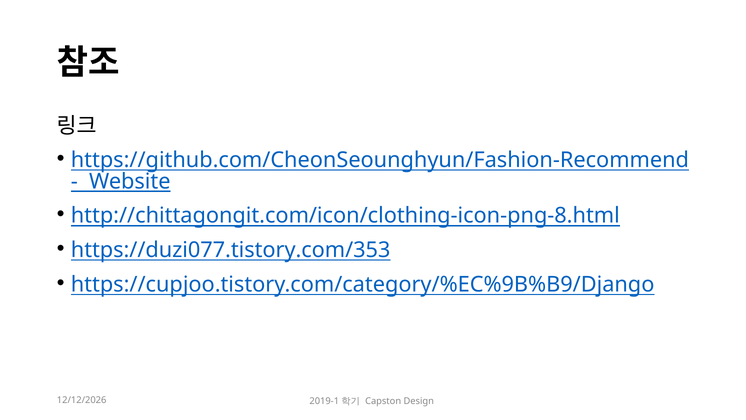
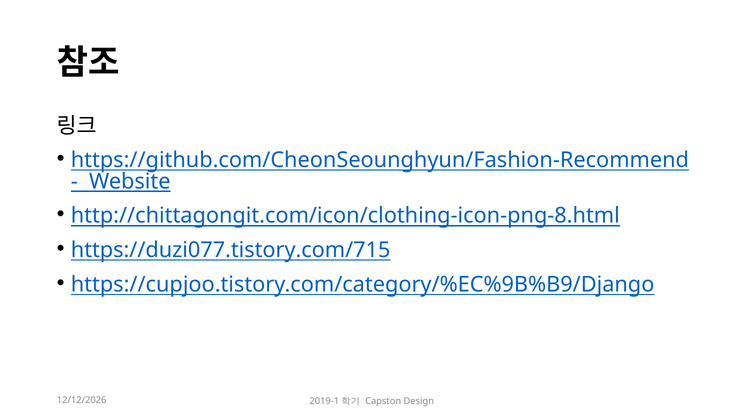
https://duzi077.tistory.com/353: https://duzi077.tistory.com/353 -> https://duzi077.tistory.com/715 (231, 250)
